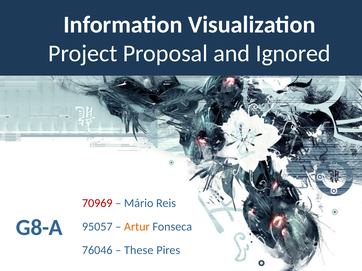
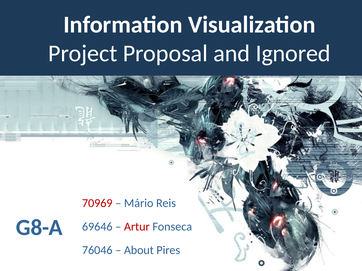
95057: 95057 -> 69646 (97, 227)
Artur colour: orange -> red (137, 227)
These: These -> About (139, 251)
